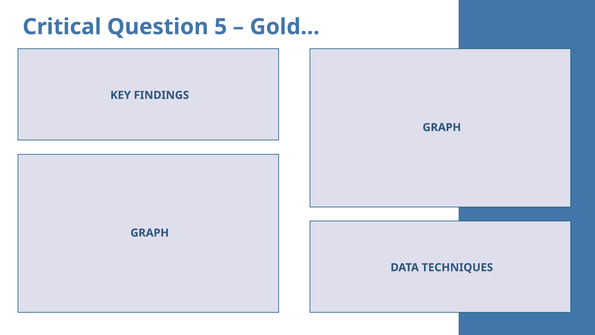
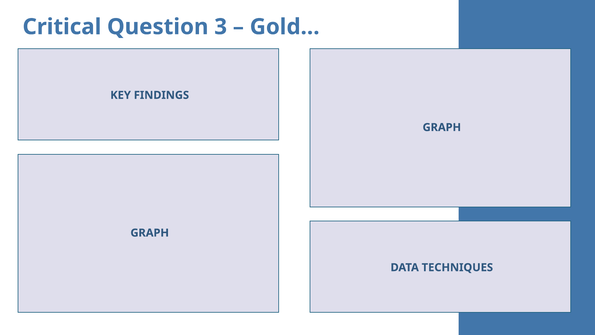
5: 5 -> 3 (221, 27)
